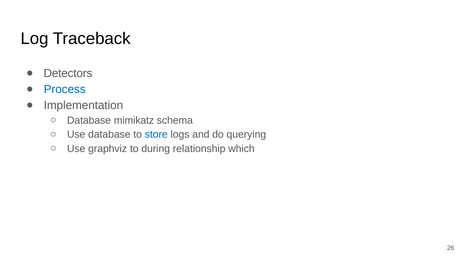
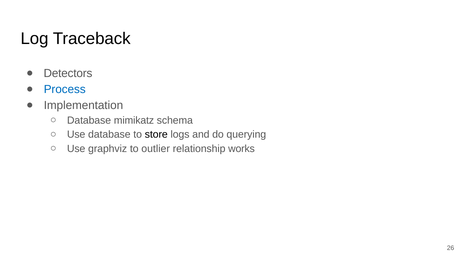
store colour: blue -> black (156, 134)
during: during -> outlier (156, 149)
which: which -> works (242, 149)
